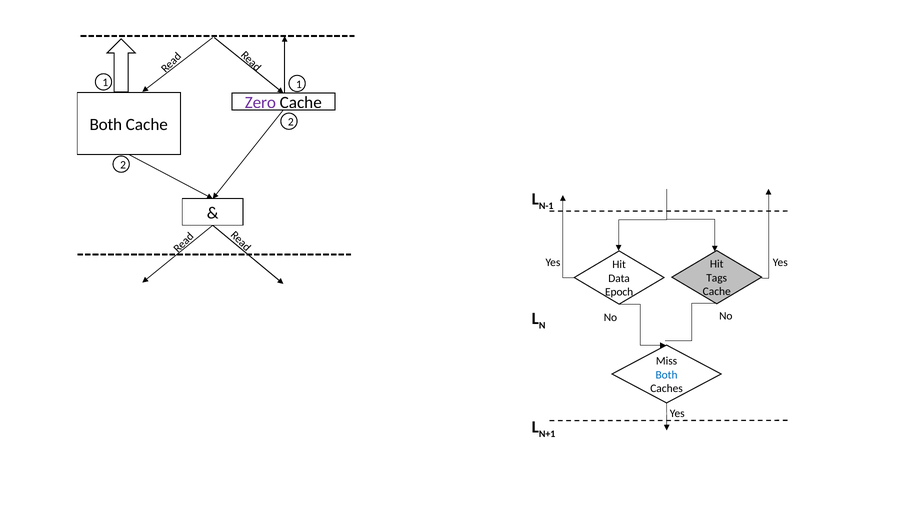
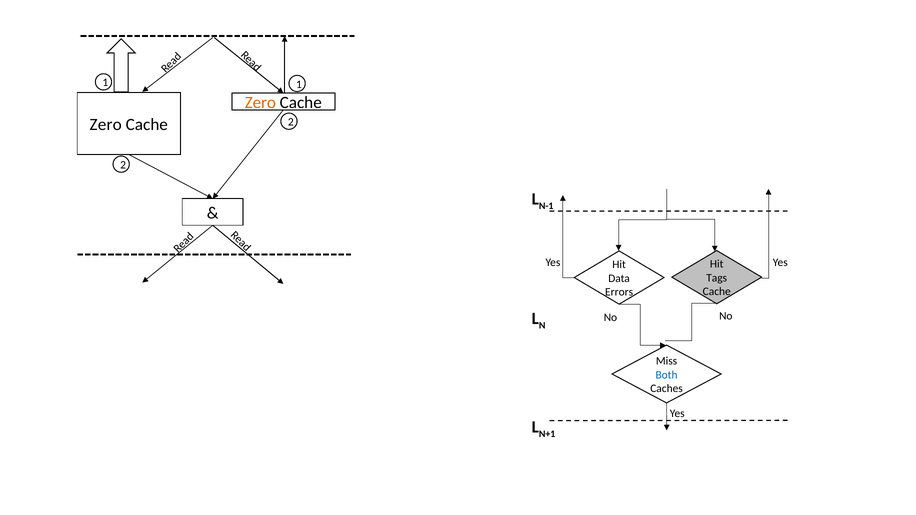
Zero colour: purple -> orange (260, 103)
Both: Both -> Zero (106, 125)
Epoch: Epoch -> Errors (619, 292)
